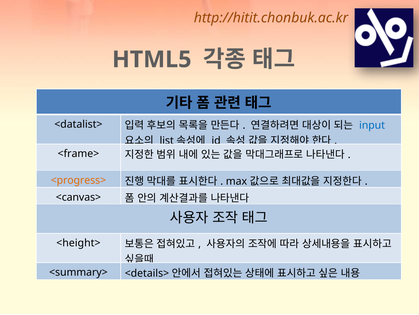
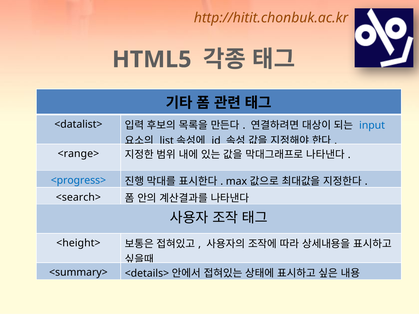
<frame>: <frame> -> <range> (78, 153)
<progress> colour: orange -> blue (78, 180)
<canvas>: <canvas> -> <search> (78, 197)
